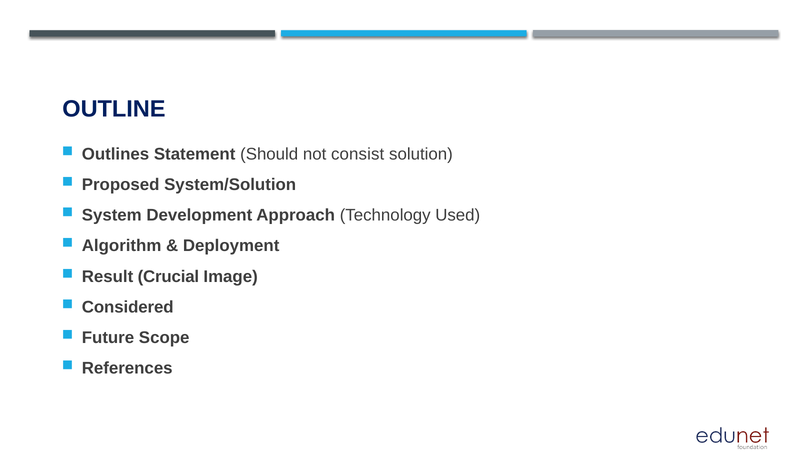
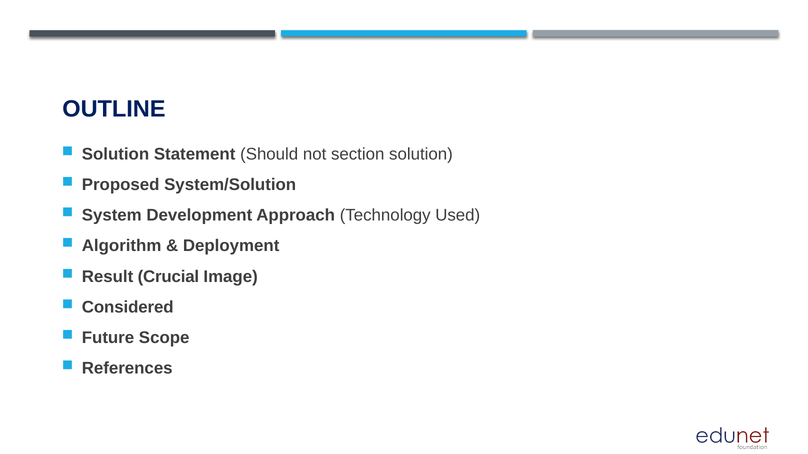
Outlines: Outlines -> Solution (115, 154)
consist: consist -> section (358, 154)
